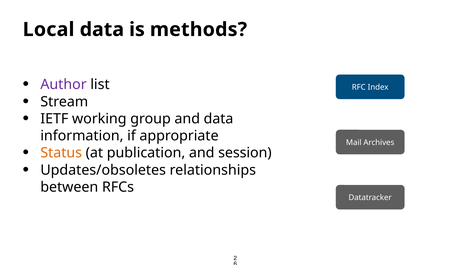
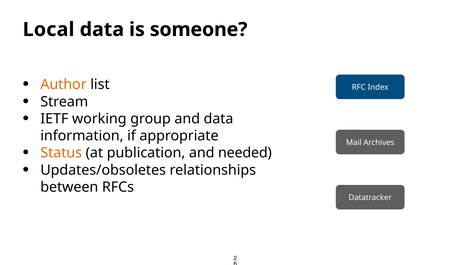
methods: methods -> someone (199, 30)
Author colour: purple -> orange (63, 85)
session: session -> needed (245, 153)
